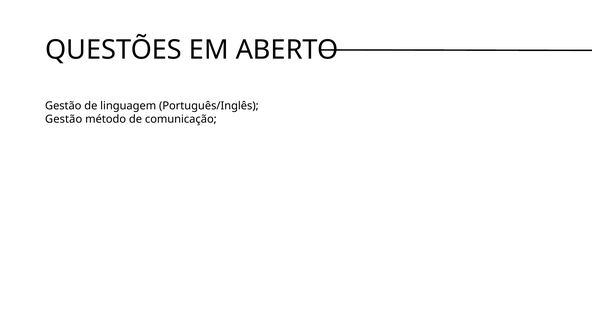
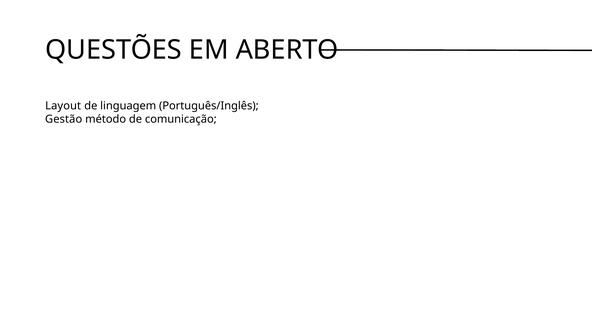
Gestão: Gestão -> Layout (63, 106)
